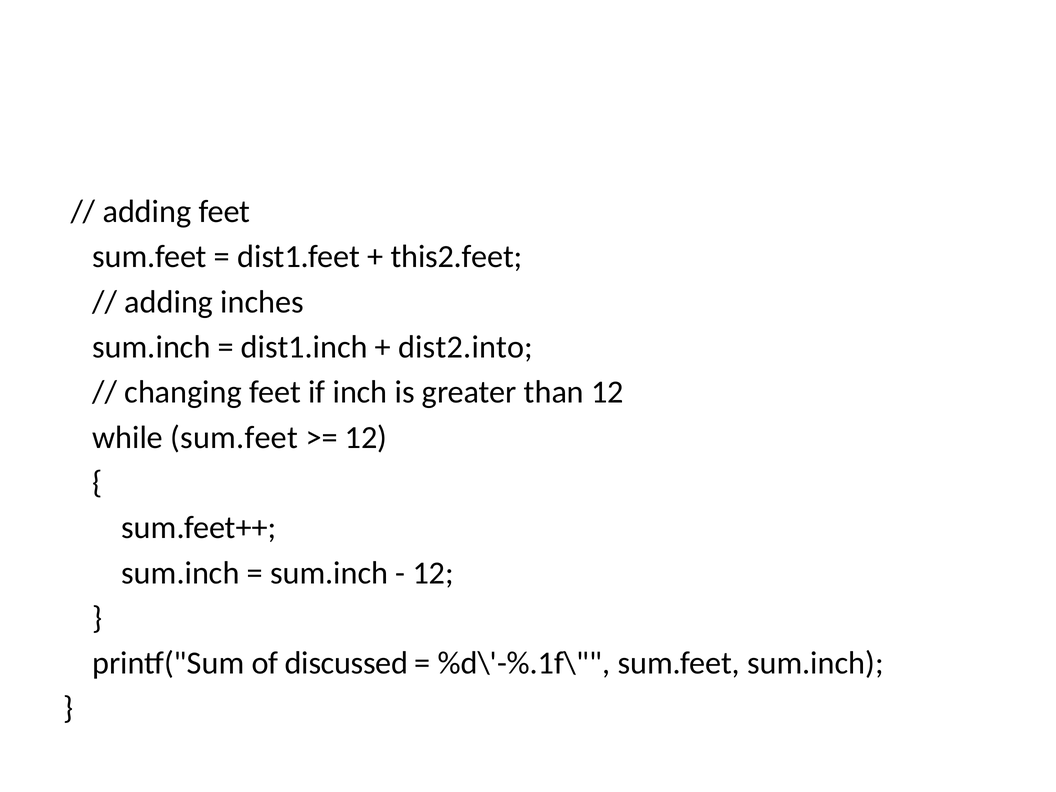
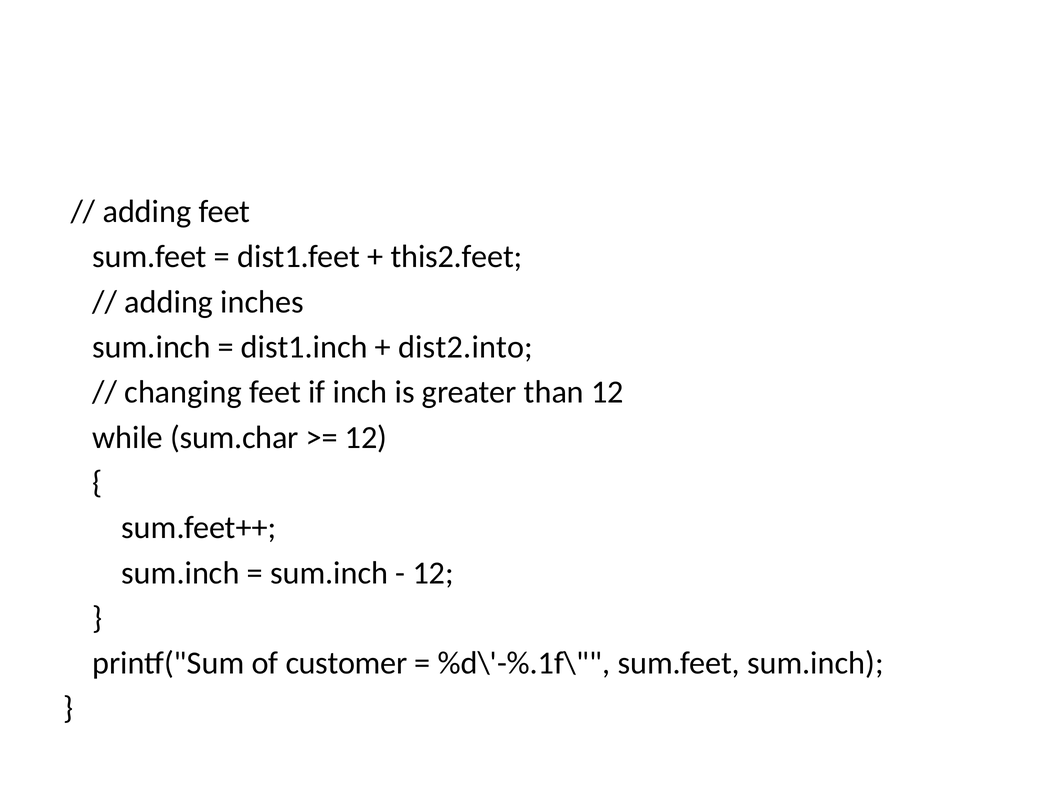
while sum.feet: sum.feet -> sum.char (234, 437)
discussed: discussed -> customer (346, 663)
